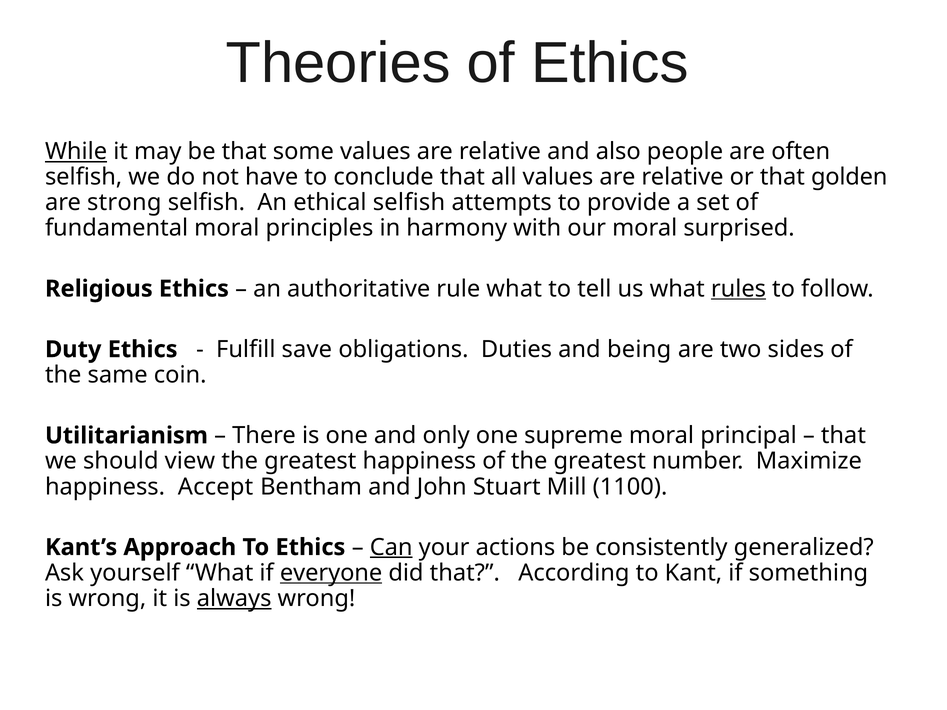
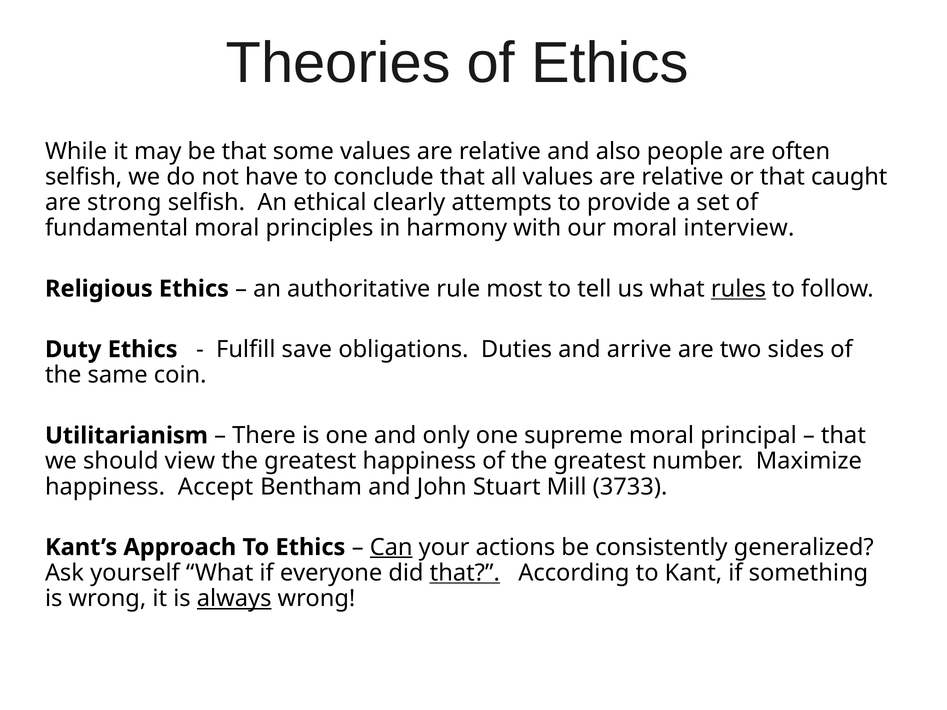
While underline: present -> none (76, 152)
golden: golden -> caught (849, 177)
ethical selfish: selfish -> clearly (409, 203)
surprised: surprised -> interview (739, 228)
rule what: what -> most (514, 289)
being: being -> arrive (639, 350)
1100: 1100 -> 3733 (630, 487)
everyone underline: present -> none (331, 573)
that underline: none -> present (465, 573)
